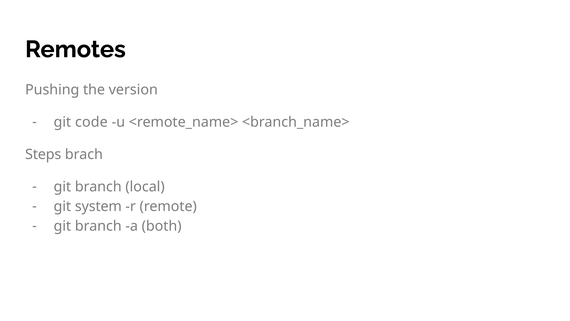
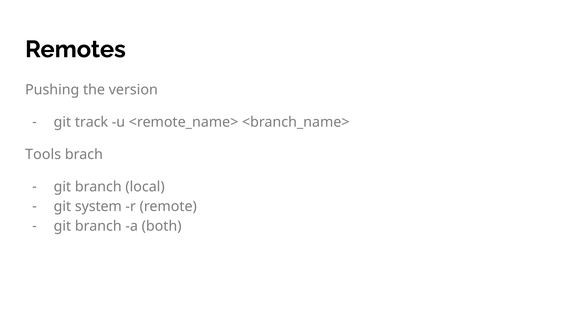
code: code -> track (92, 122)
Steps: Steps -> Tools (43, 154)
